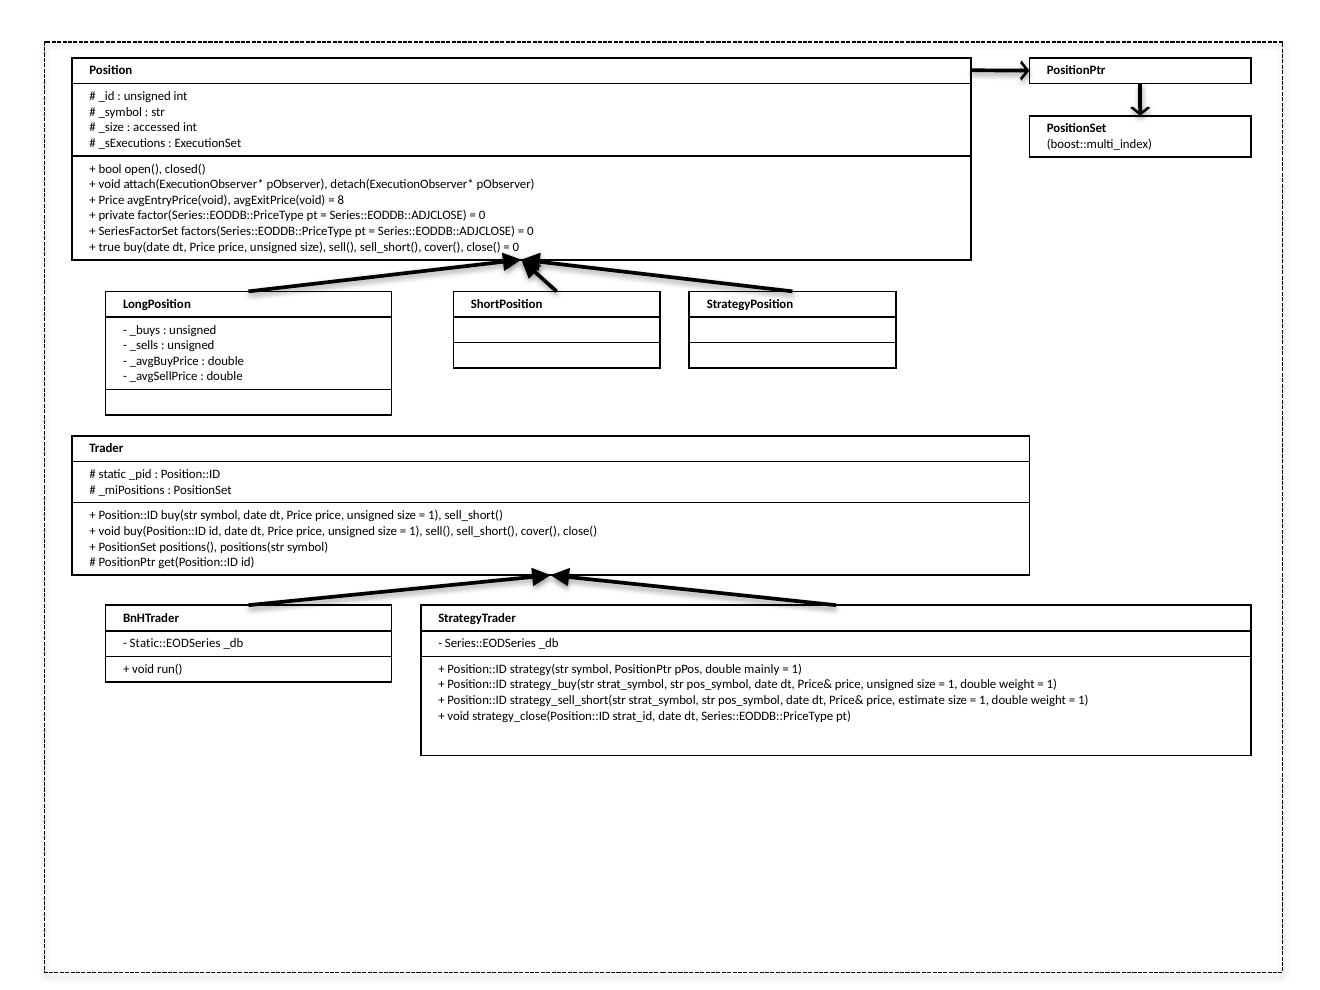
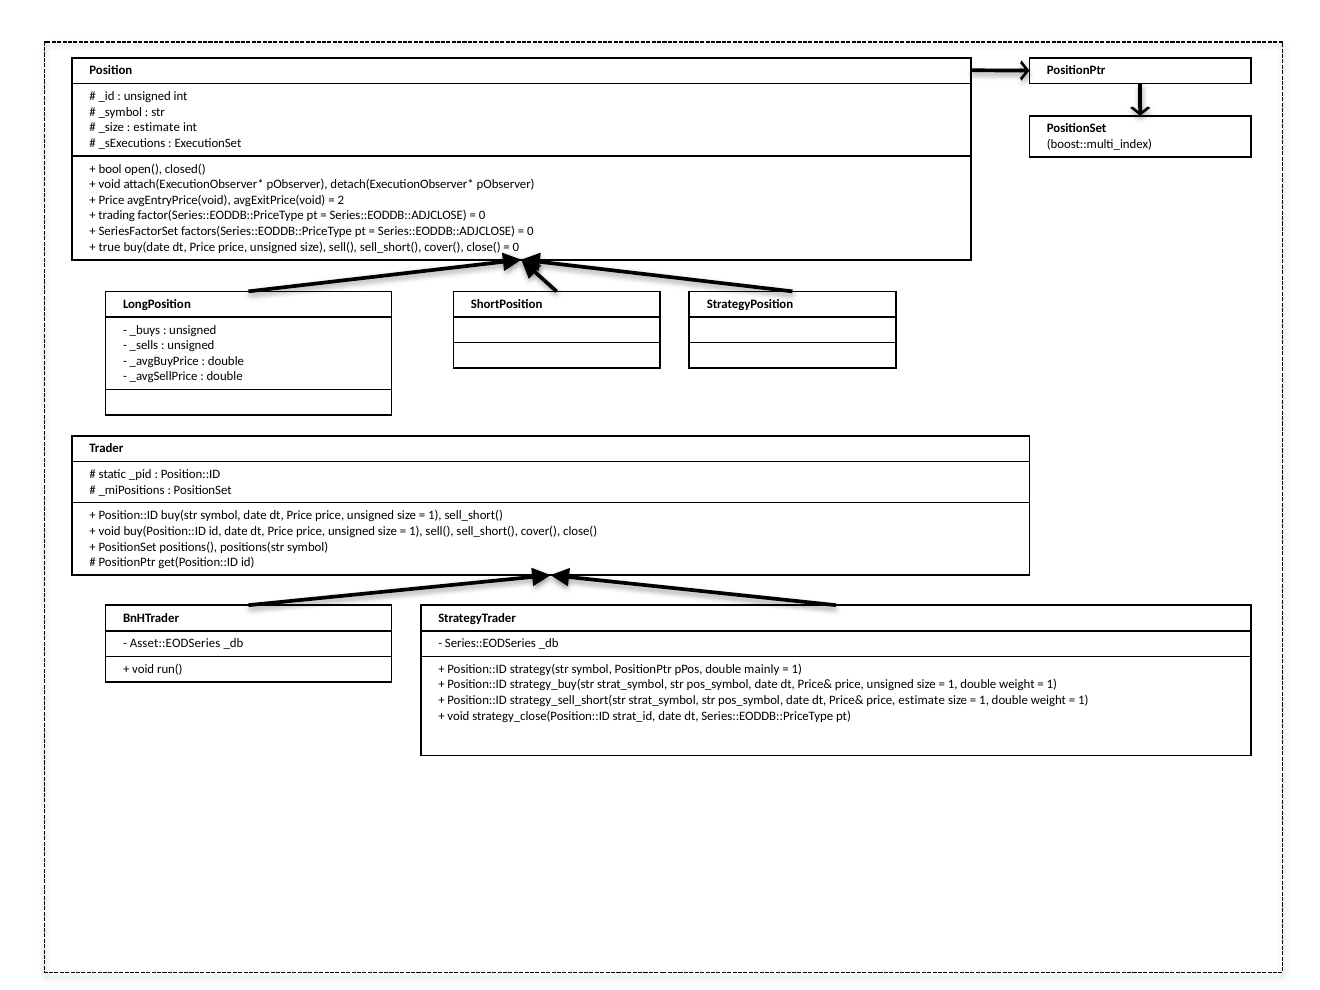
accessed: accessed -> estimate (157, 128)
8: 8 -> 2 (341, 200)
private: private -> trading (117, 216)
Static::EODSeries: Static::EODSeries -> Asset::EODSeries (175, 644)
